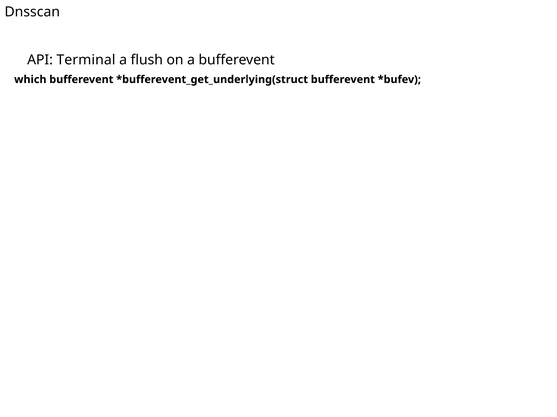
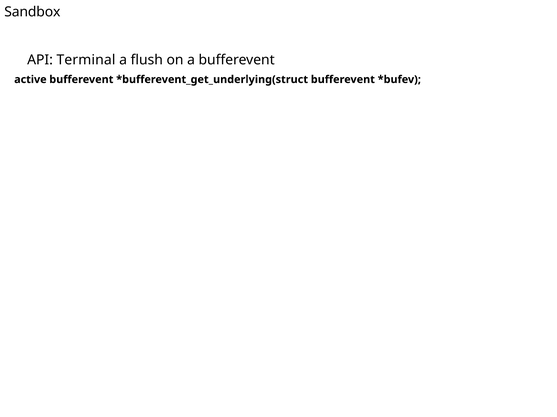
Dnsscan: Dnsscan -> Sandbox (32, 12)
which: which -> active (30, 80)
